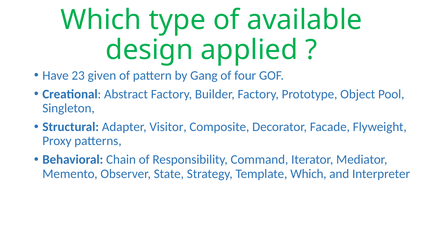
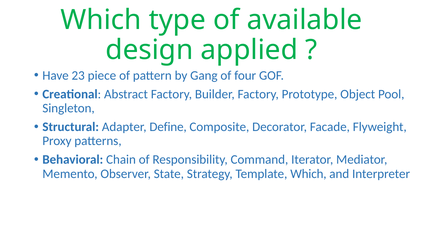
given: given -> piece (102, 75)
Visitor: Visitor -> Define (168, 127)
